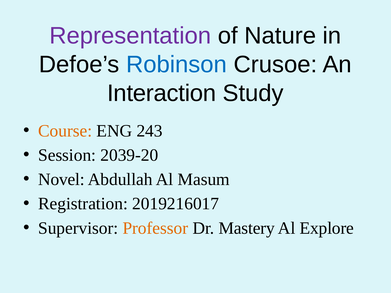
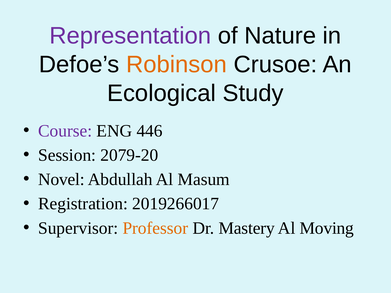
Robinson colour: blue -> orange (177, 65)
Interaction: Interaction -> Ecological (162, 93)
Course colour: orange -> purple (65, 131)
243: 243 -> 446 (150, 131)
2039-20: 2039-20 -> 2079-20 (129, 155)
2019216017: 2019216017 -> 2019266017 (176, 204)
Explore: Explore -> Moving (327, 228)
